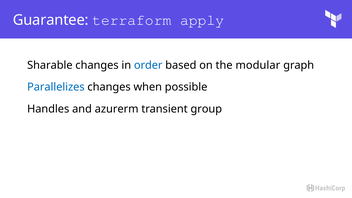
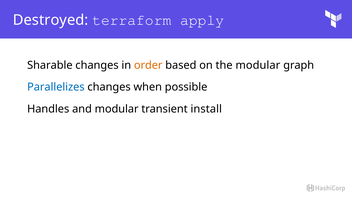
Guarantee: Guarantee -> Destroyed (51, 20)
order colour: blue -> orange (148, 65)
and azurerm: azurerm -> modular (117, 109)
group: group -> install (206, 109)
